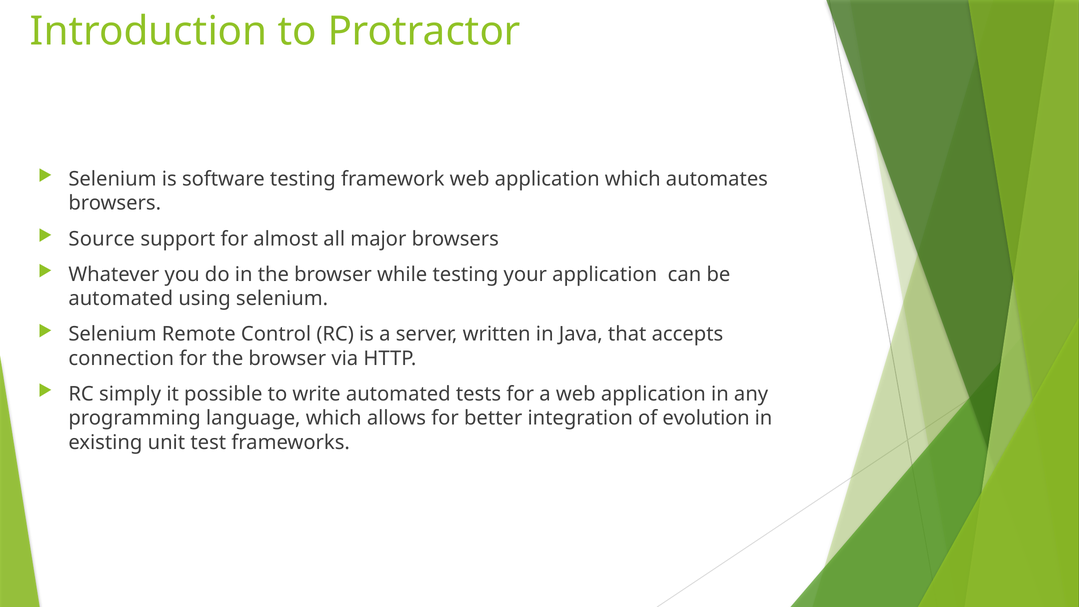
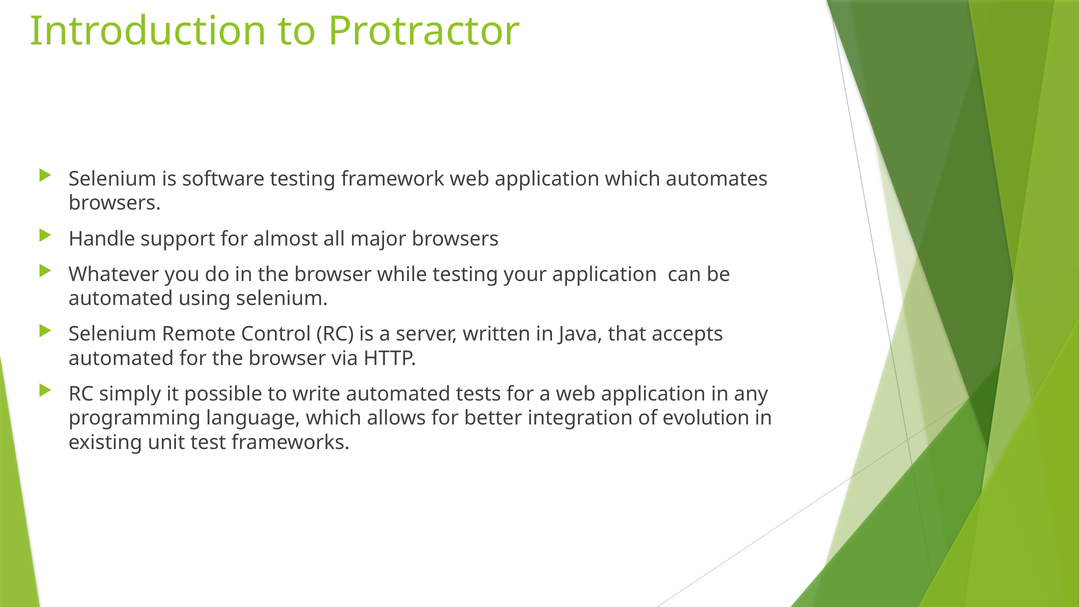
Source: Source -> Handle (102, 239)
connection: connection -> automated (121, 358)
